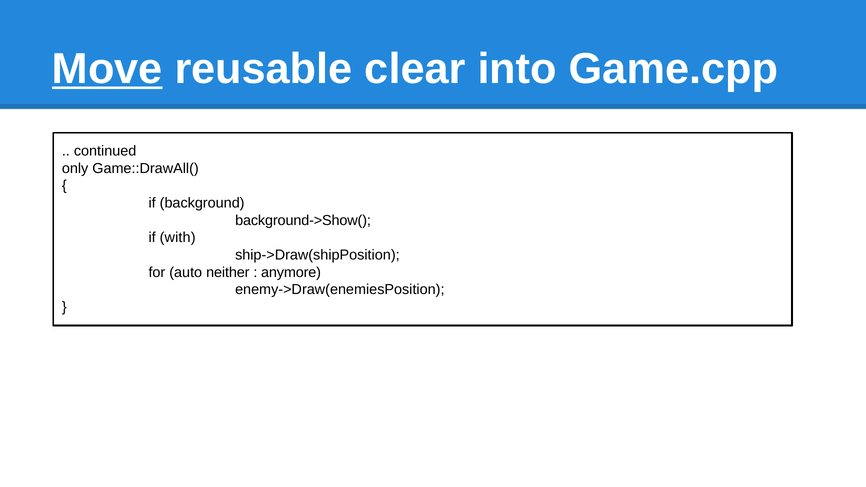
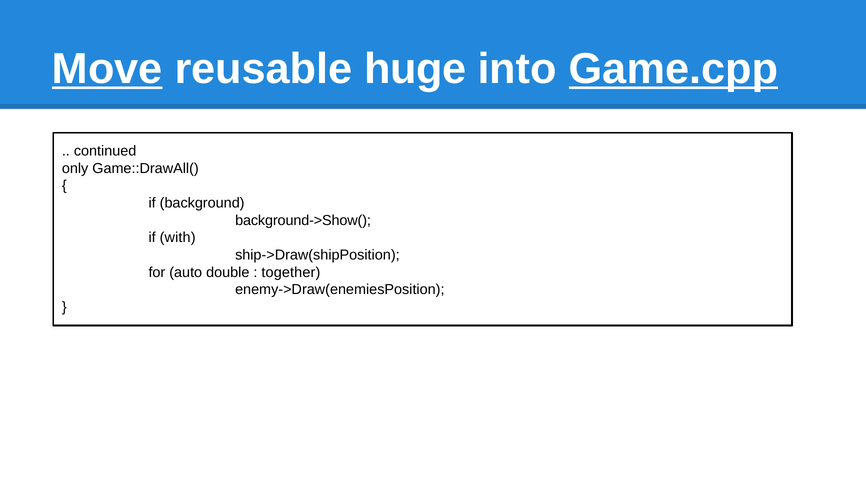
clear: clear -> huge (415, 69)
Game.cpp underline: none -> present (673, 69)
neither: neither -> double (228, 272)
anymore: anymore -> together (291, 272)
